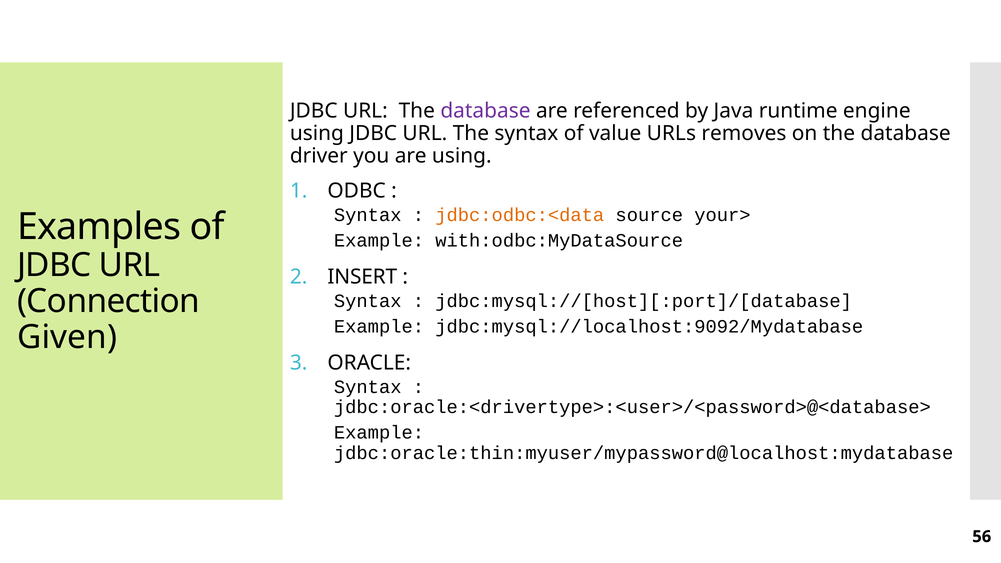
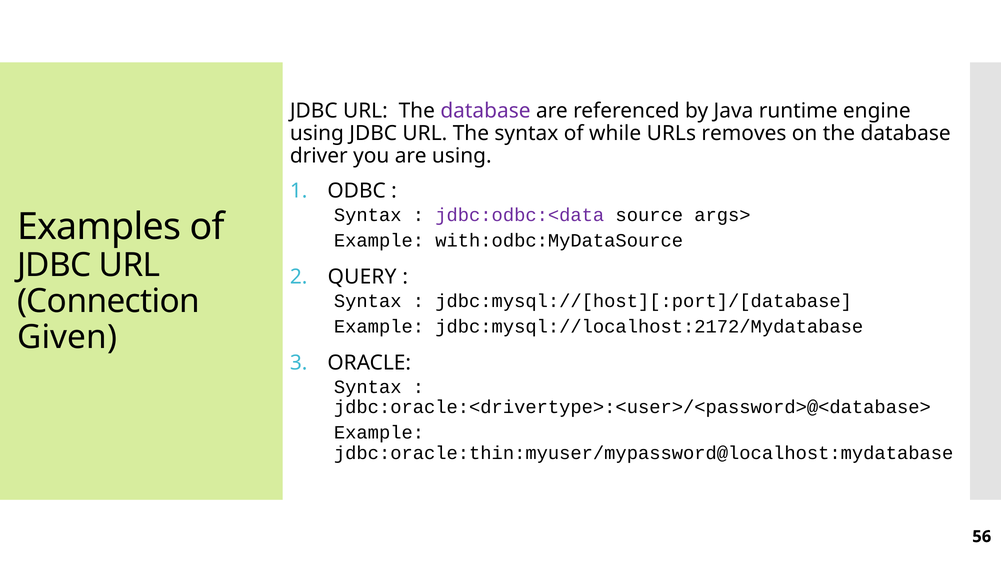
value: value -> while (615, 133)
jdbc:odbc:<data colour: orange -> purple (520, 215)
your>: your> -> args> (722, 215)
INSERT: INSERT -> QUERY (362, 277)
jdbc:mysql://localhost:9092/Mydatabase: jdbc:mysql://localhost:9092/Mydatabase -> jdbc:mysql://localhost:2172/Mydatabase (649, 327)
